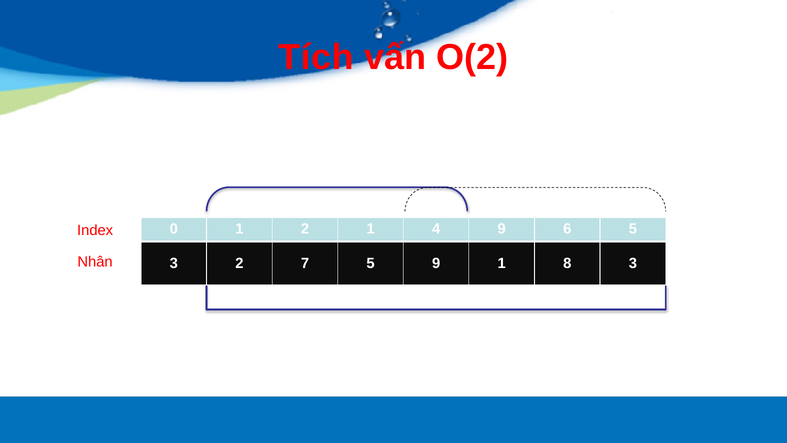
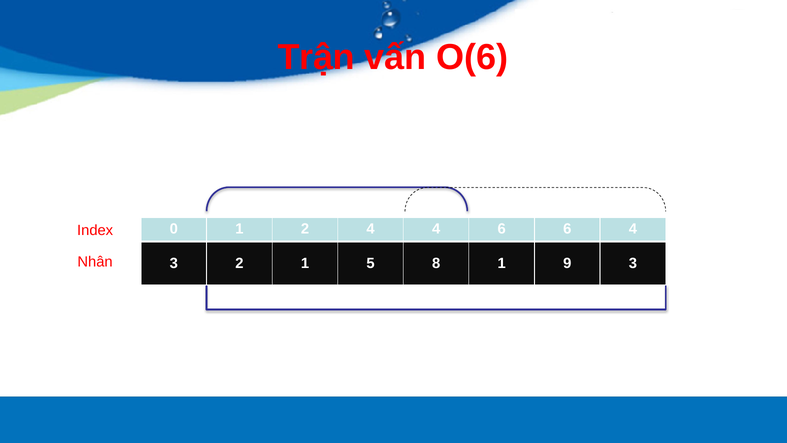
Tích: Tích -> Trận (316, 57)
O(2: O(2 -> O(6 (472, 57)
2 1: 1 -> 4 (371, 229)
4 9: 9 -> 6 (502, 229)
6 5: 5 -> 4 (633, 229)
2 7: 7 -> 1 (305, 263)
5 9: 9 -> 8 (436, 263)
8: 8 -> 9 (567, 263)
